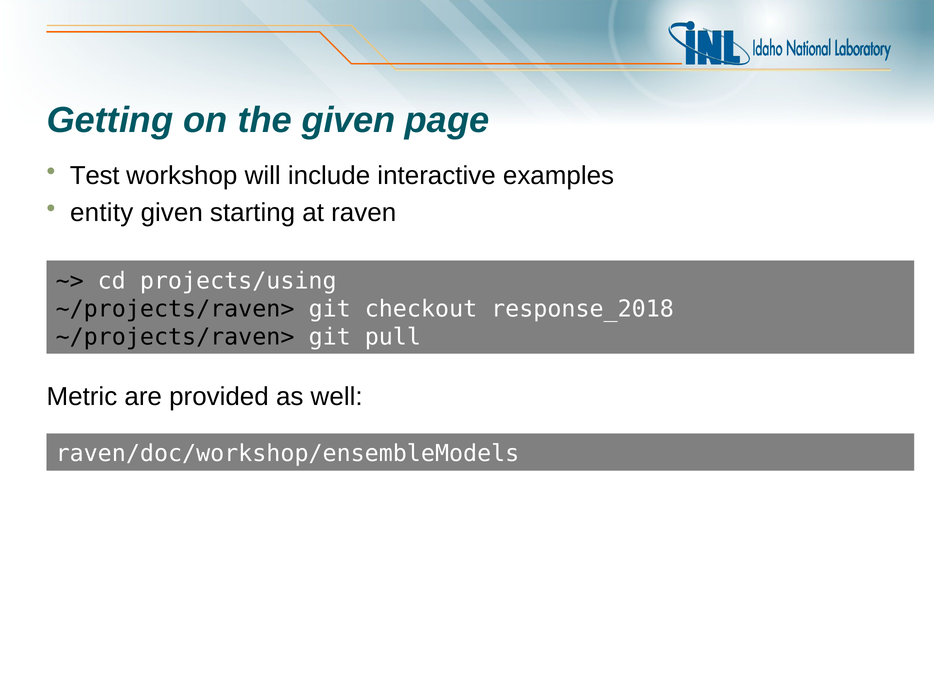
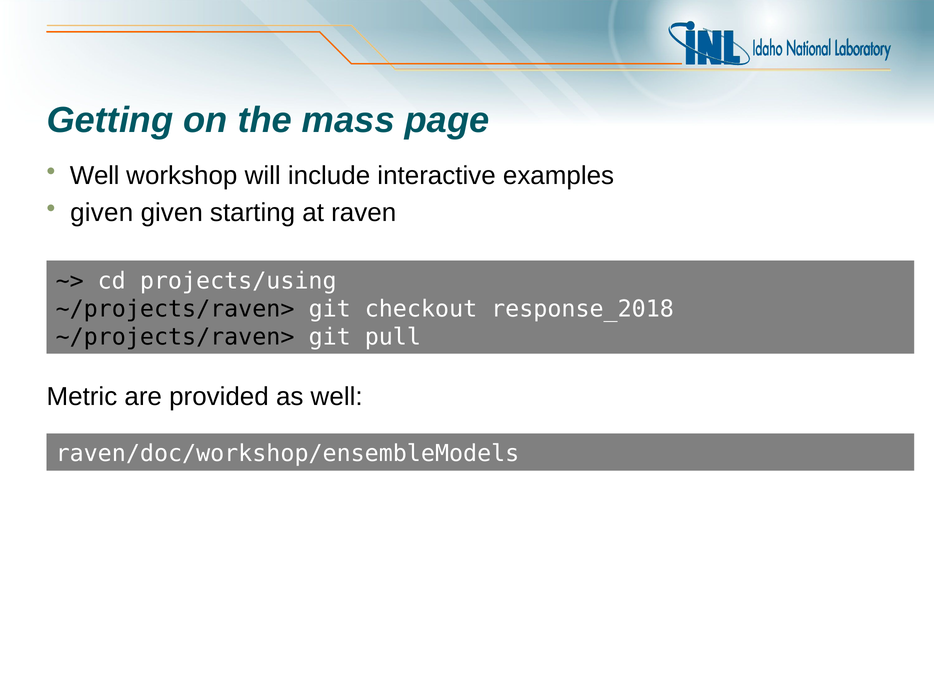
the given: given -> mass (348, 120)
Test: Test -> Well (95, 176)
entity: entity -> given (102, 213)
